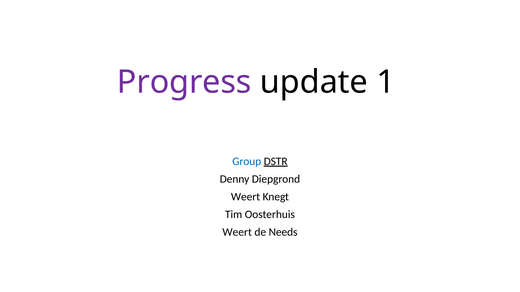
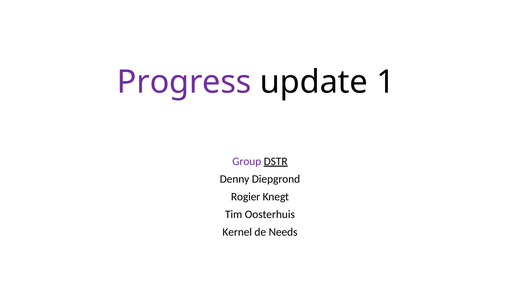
Group colour: blue -> purple (247, 162)
Weert: Weert -> Rogier (246, 197)
Weert: Weert -> Kernel (237, 232)
